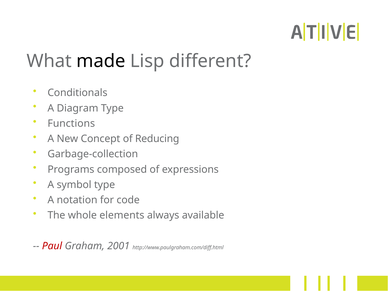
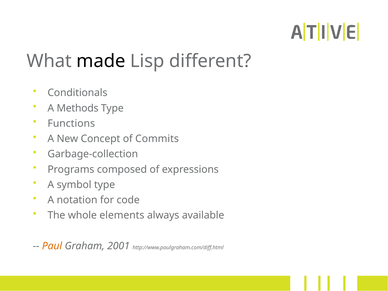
Diagram: Diagram -> Methods (78, 108)
Reducing: Reducing -> Commits (157, 139)
Paul colour: red -> orange (52, 246)
